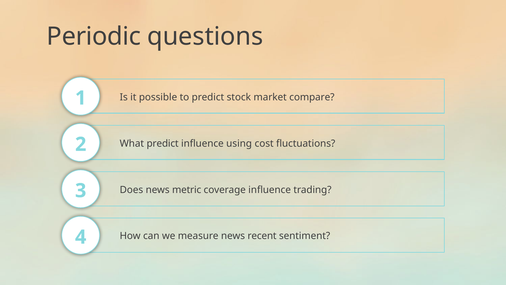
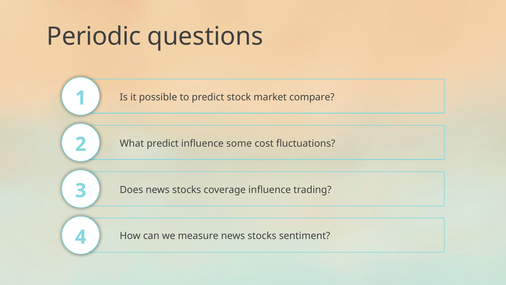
using: using -> some (239, 143)
Does news metric: metric -> stocks (187, 190)
measure news recent: recent -> stocks (262, 235)
